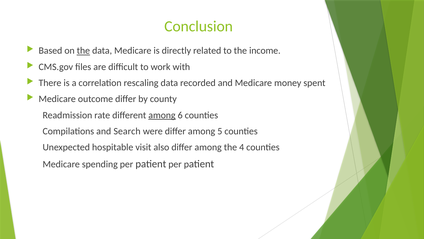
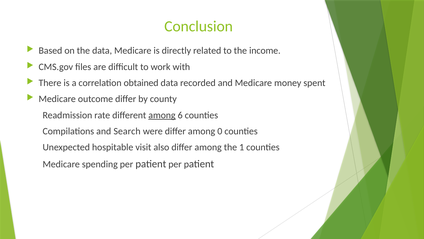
the underline: present -> none (83, 51)
rescaling: rescaling -> obtained (141, 83)
5: 5 -> 0 (220, 131)
4: 4 -> 1 (242, 147)
